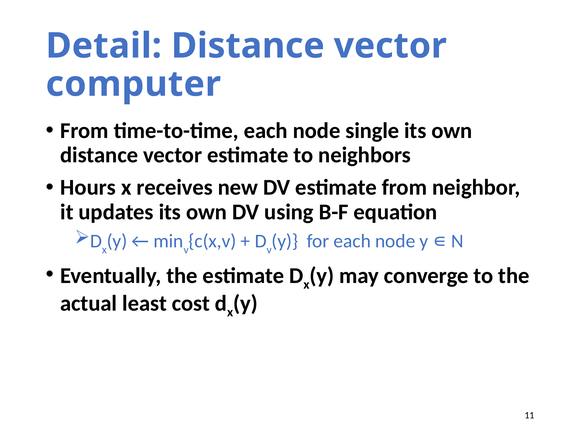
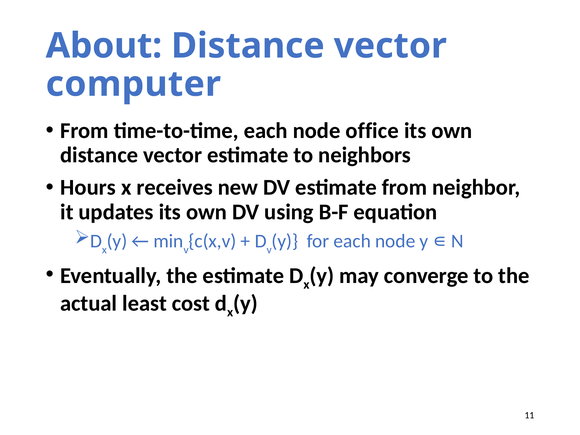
Detail: Detail -> About (104, 46)
single: single -> office (372, 131)
